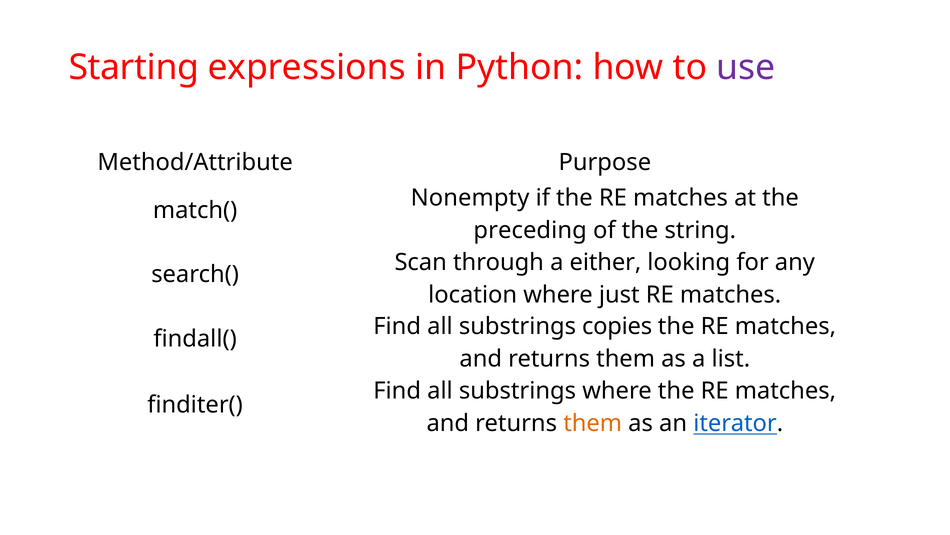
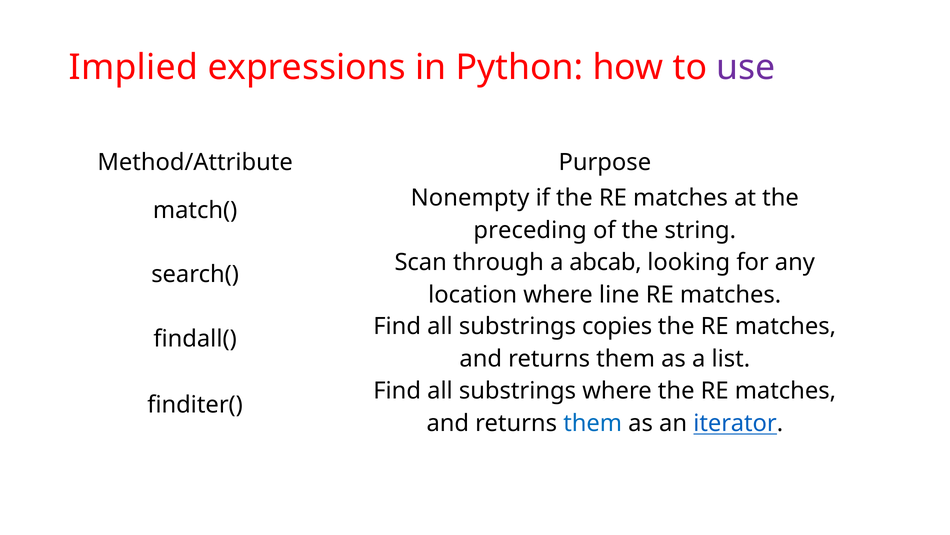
Starting: Starting -> Implied (133, 67)
either: either -> abcab (605, 262)
just: just -> line (619, 294)
them colour: orange -> blue (593, 423)
